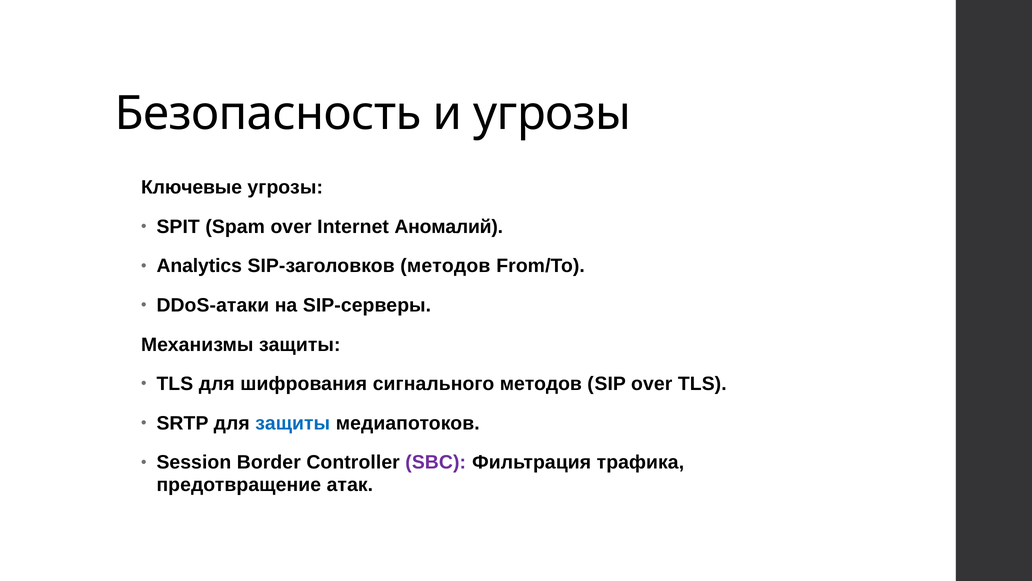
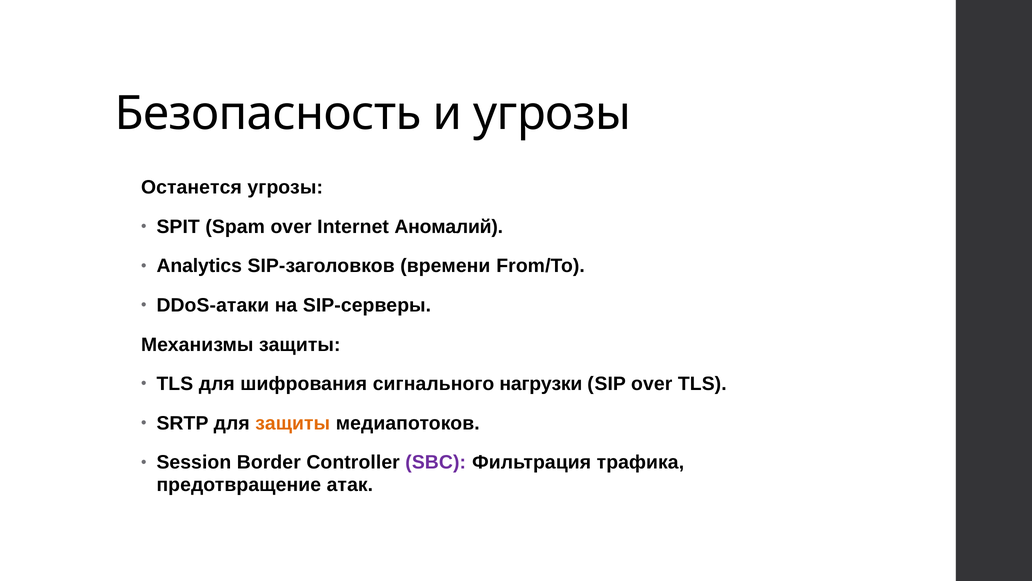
Ключевые: Ключевые -> Останется (191, 187)
SIP-заголовков методов: методов -> времени (445, 266)
сигнального методов: методов -> нагрузки (541, 384)
защиты colour: blue -> orange (293, 423)
